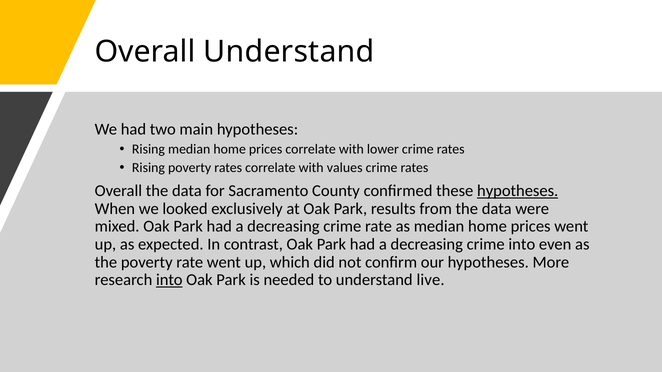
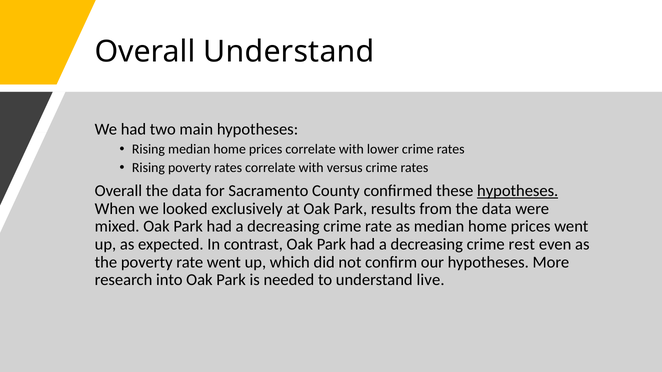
values: values -> versus (345, 168)
crime into: into -> rest (522, 245)
into underline: present -> none (169, 280)
